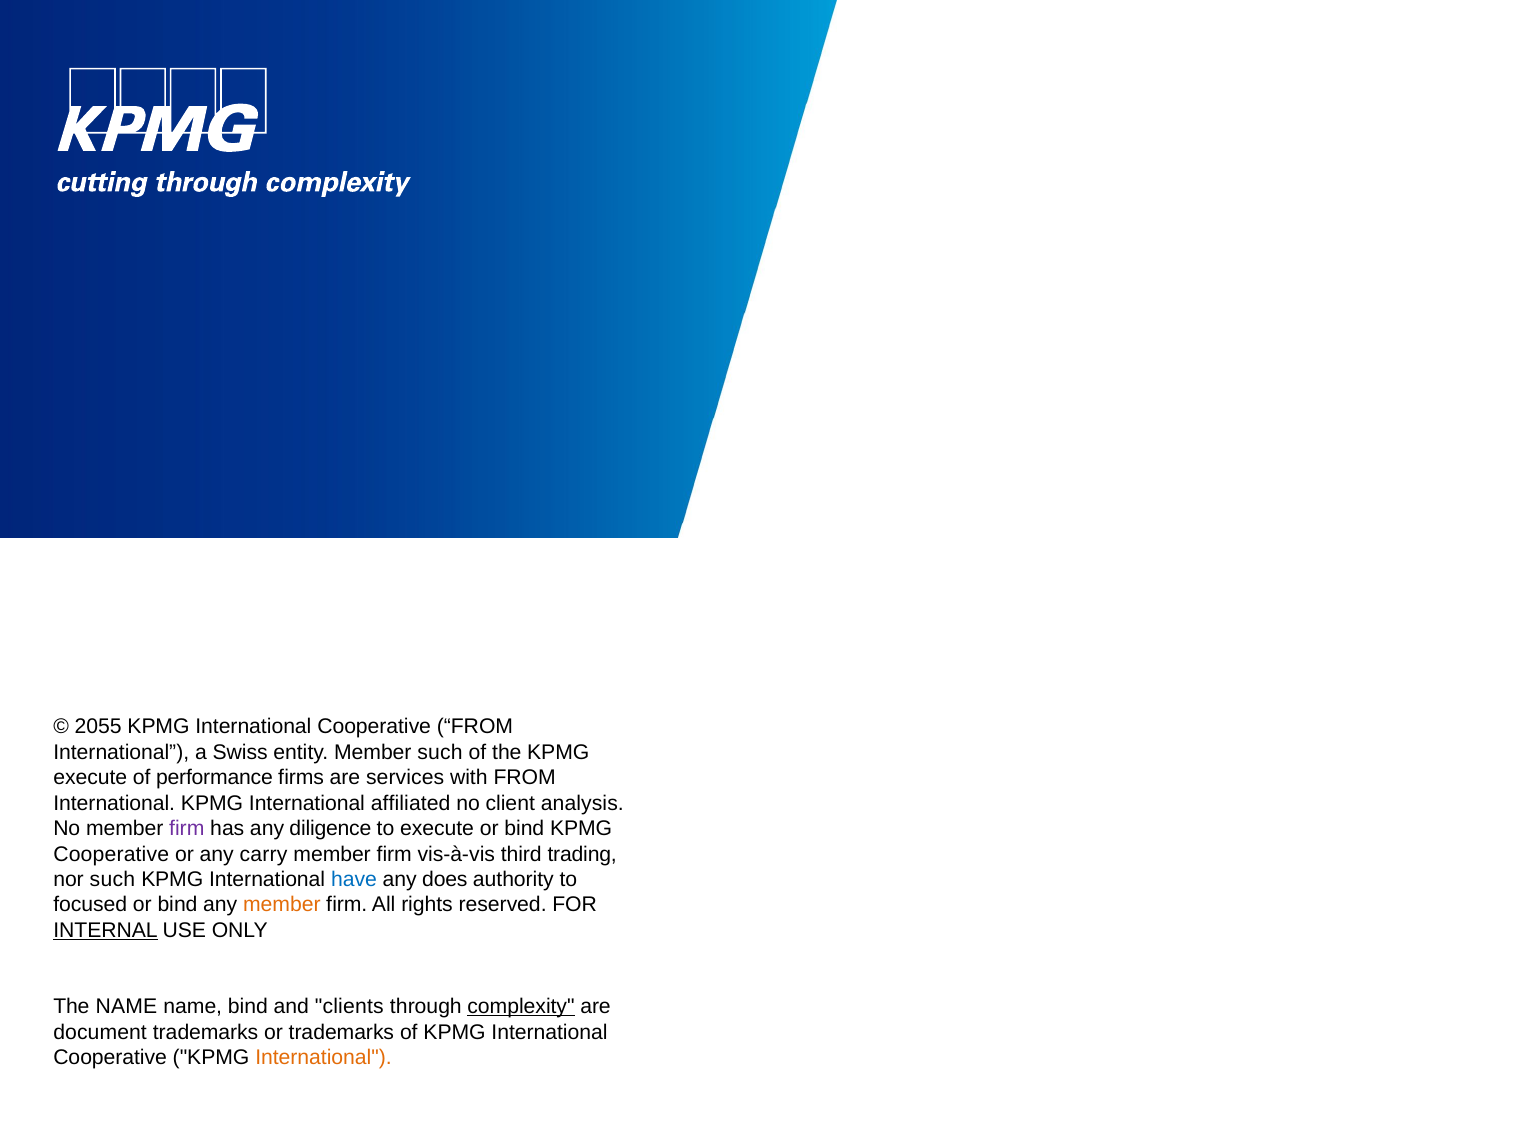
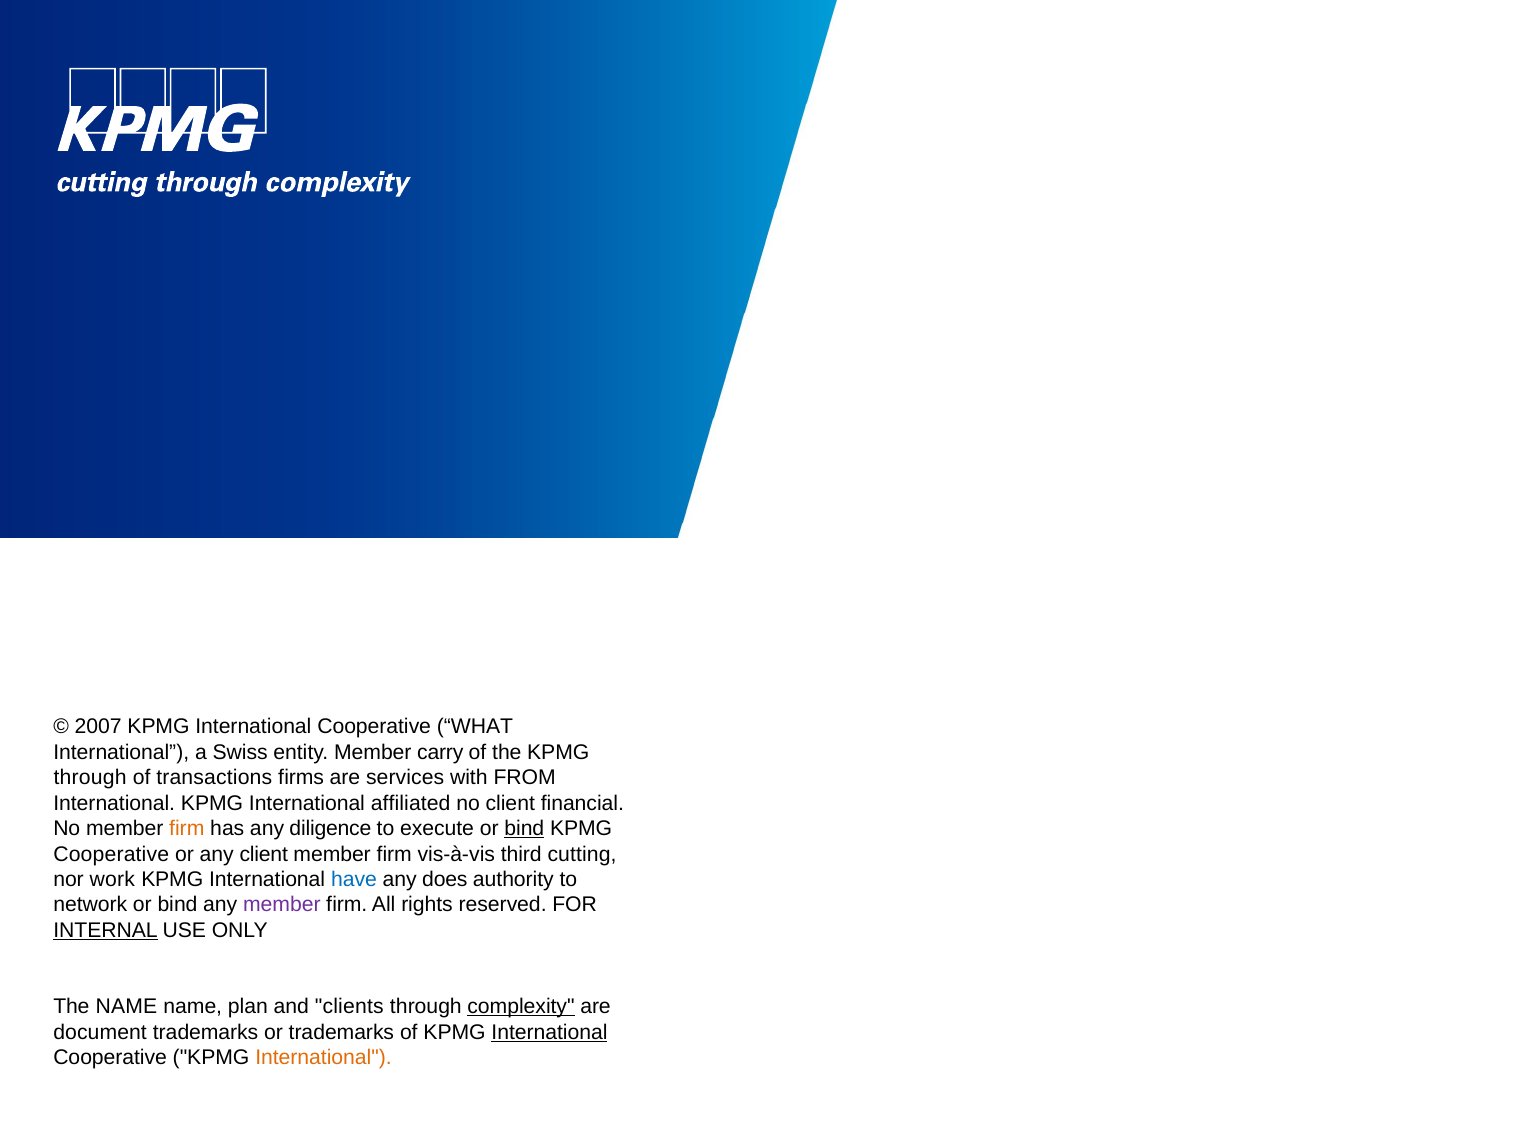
2055: 2055 -> 2007 (98, 727)
Cooperative FROM: FROM -> WHAT (475, 727)
Member such: such -> carry (440, 752)
execute: execute -> through (90, 778)
performance: performance -> transactions (214, 778)
analysis: analysis -> financial (582, 803)
firm colour: purple -> orange (187, 829)
bind underline: none -> present (524, 829)
any carry: carry -> client (264, 854)
trading: trading -> cutting (582, 854)
nor such: such -> work (112, 879)
focused: focused -> network (90, 905)
member colour: orange -> purple (282, 905)
name bind: bind -> plan (248, 1007)
International underline: none -> present (549, 1032)
